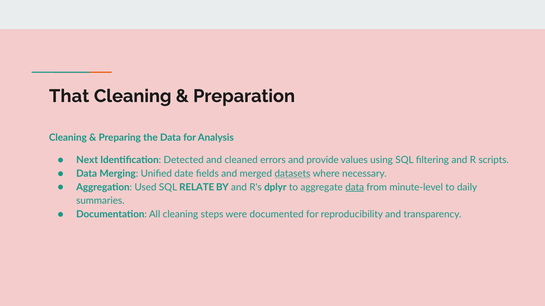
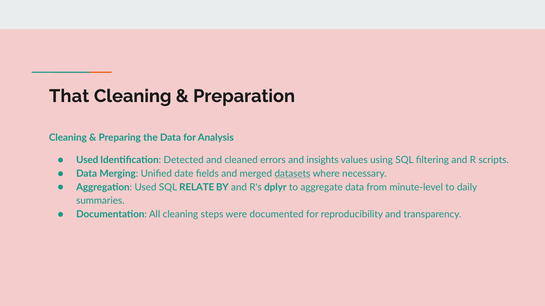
Next: Next -> Used (87, 160)
provide: provide -> insights (323, 160)
data underline: present -> none (355, 188)
